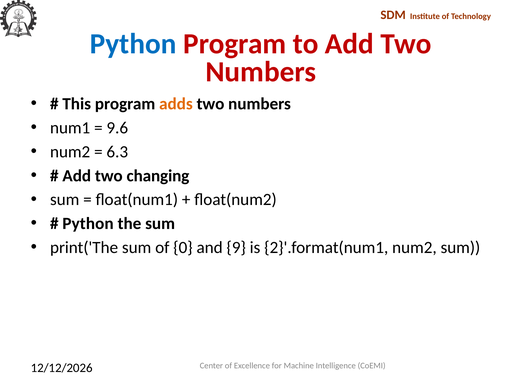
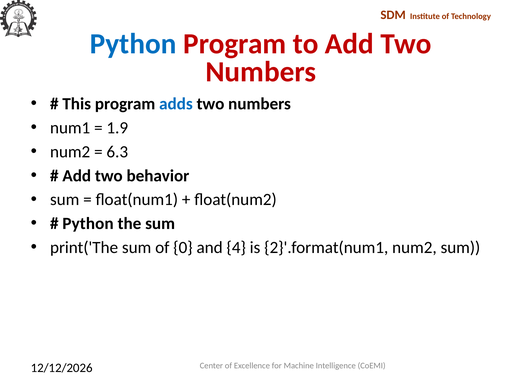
adds colour: orange -> blue (176, 104)
9.6: 9.6 -> 1.9 (117, 128)
changing: changing -> behavior (158, 176)
9: 9 -> 4 (236, 247)
